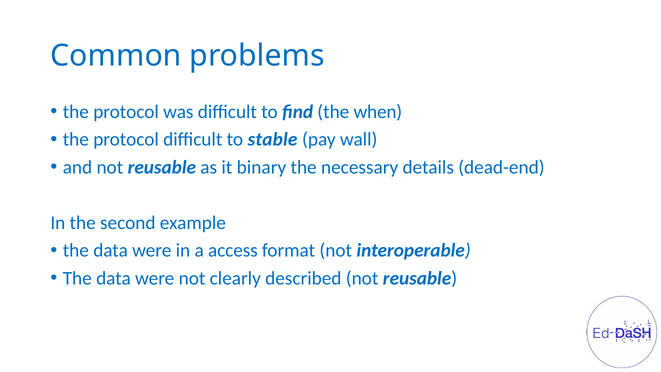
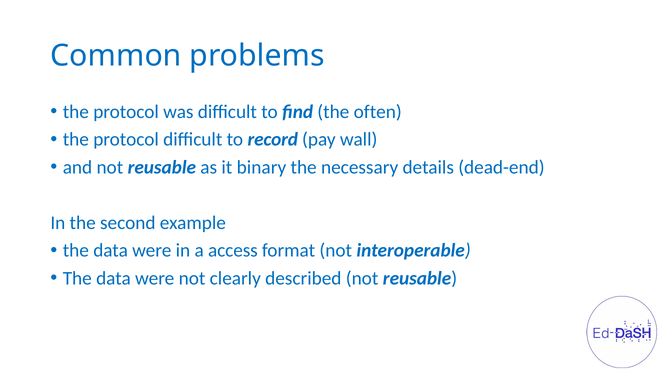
when: when -> often (378, 112)
stable: stable -> record (273, 139)
